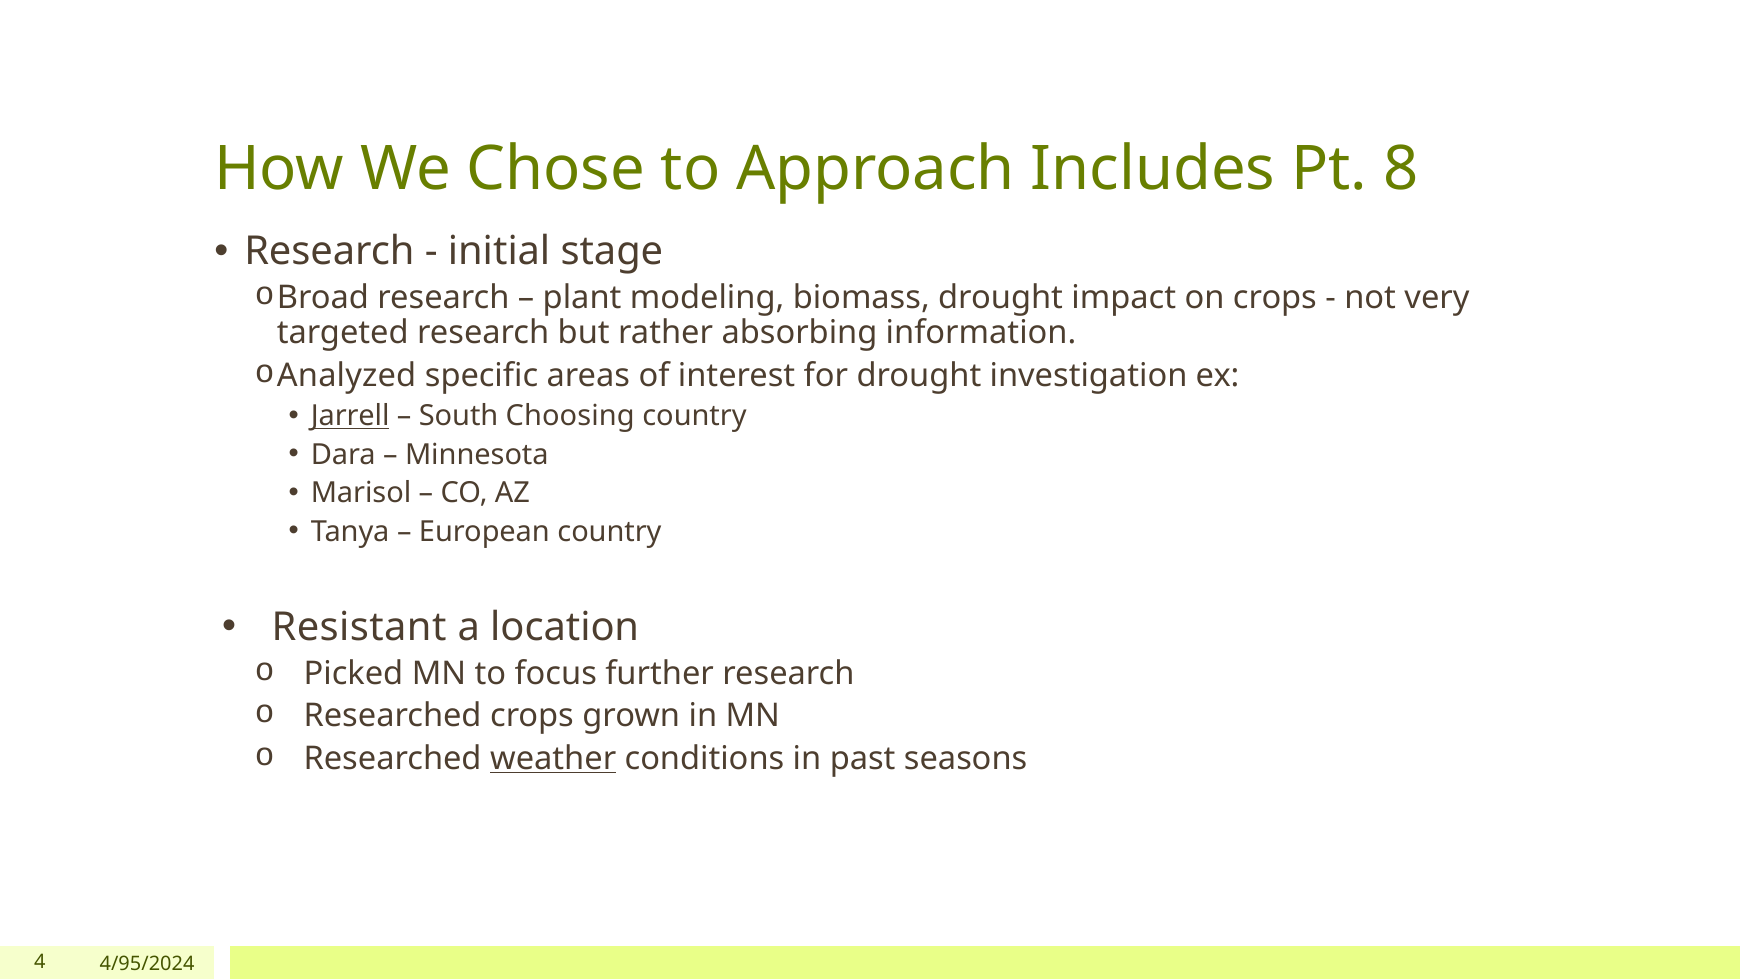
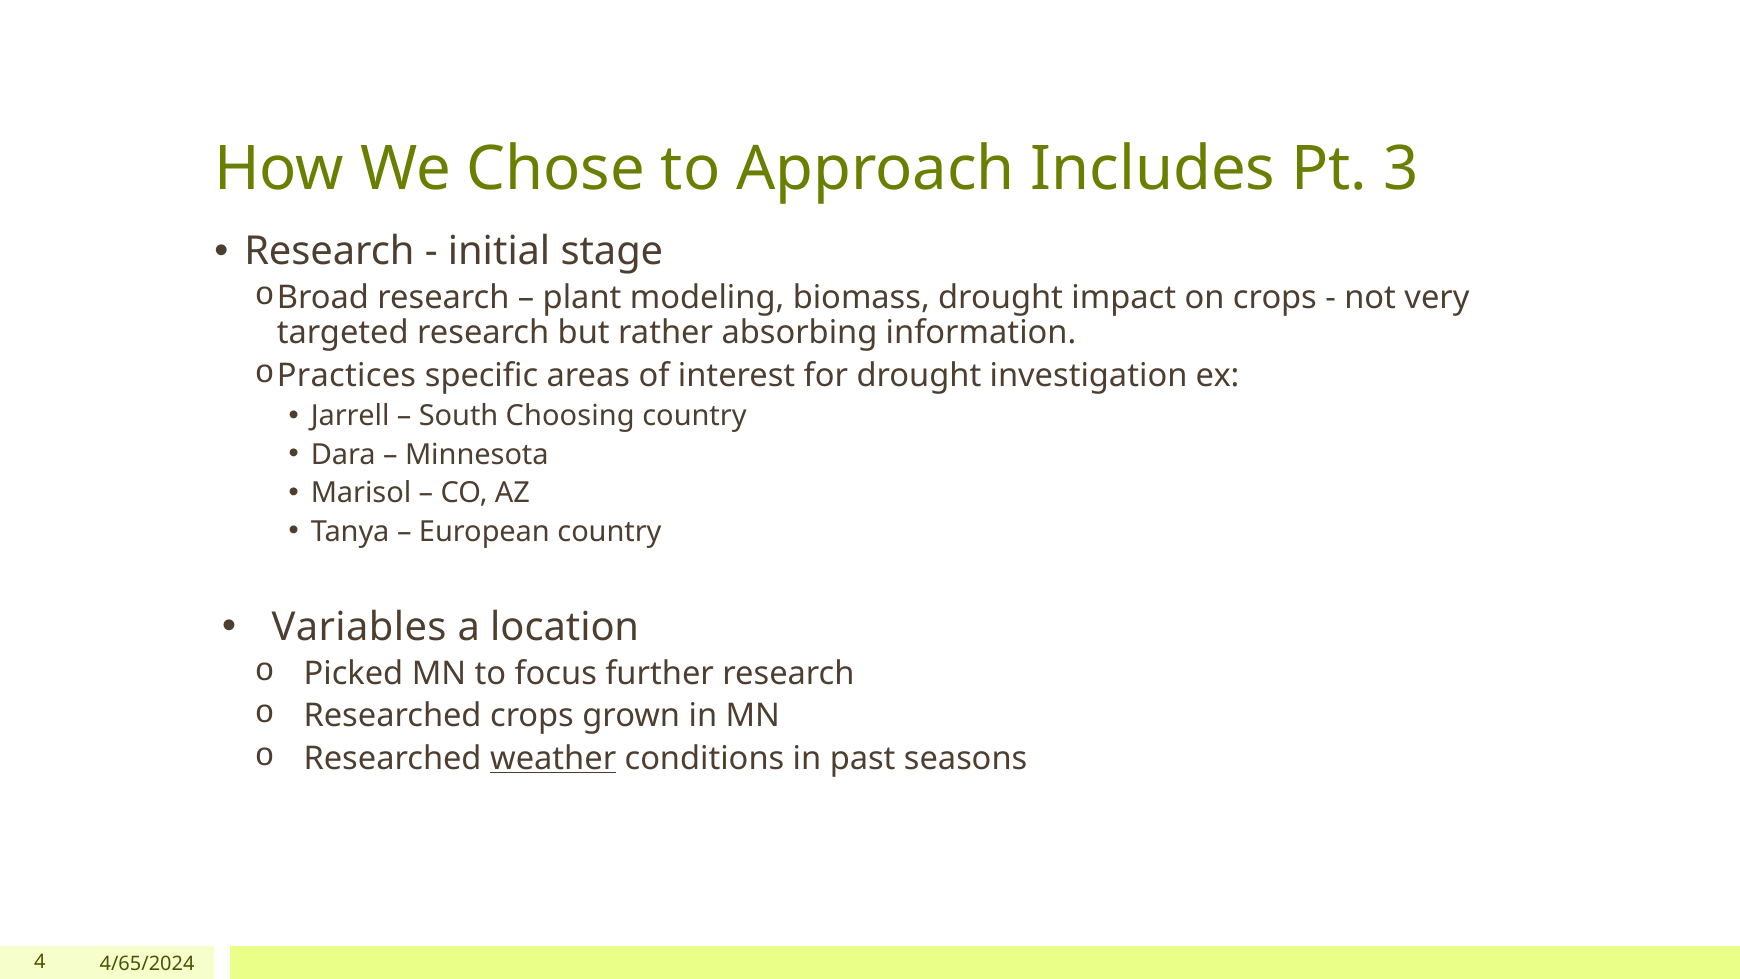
8: 8 -> 3 (1401, 169)
Analyzed: Analyzed -> Practices (347, 375)
Jarrell underline: present -> none (350, 416)
Resistant: Resistant -> Variables (359, 627)
4/95/2024: 4/95/2024 -> 4/65/2024 (147, 964)
